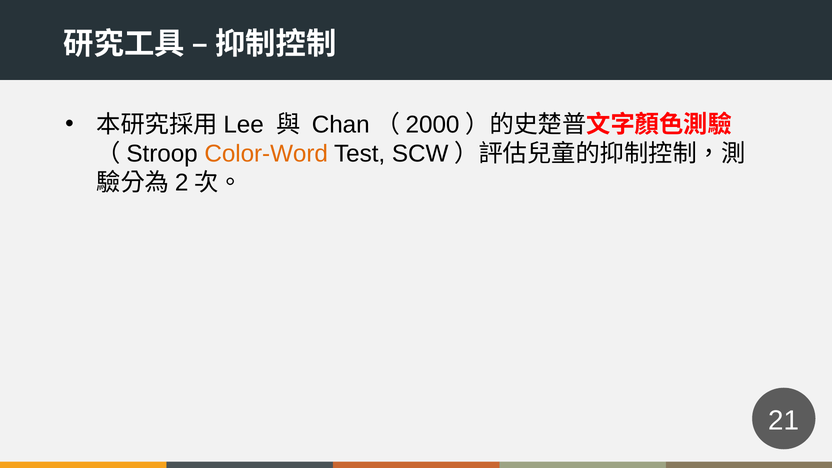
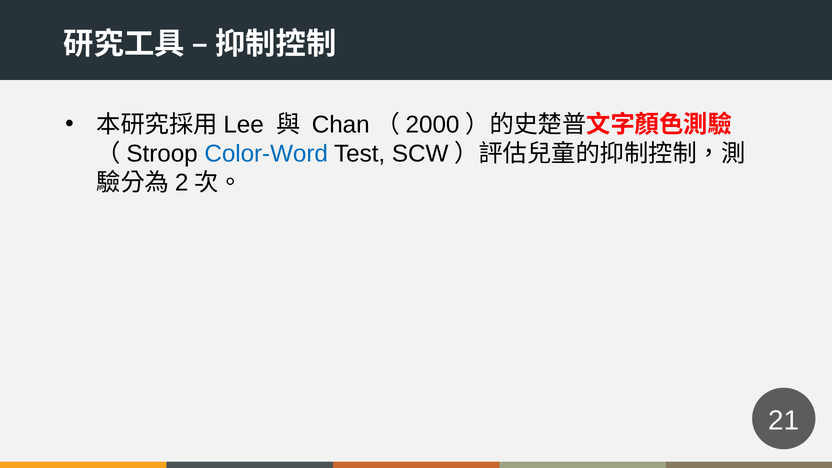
Color-Word colour: orange -> blue (266, 154)
